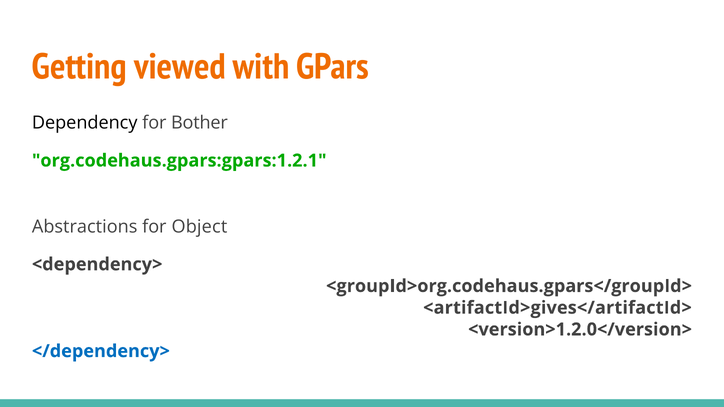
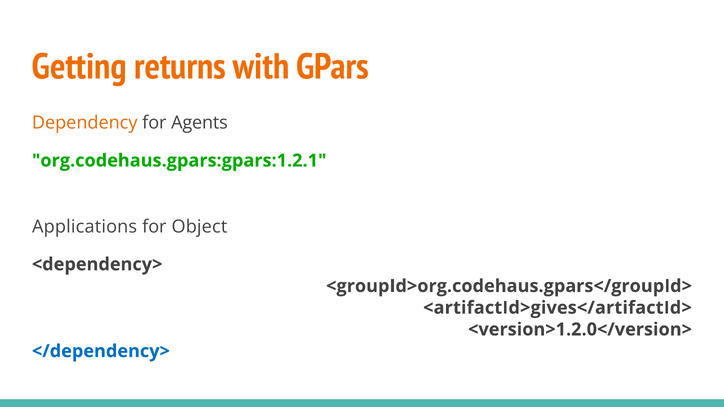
viewed: viewed -> returns (180, 67)
Dependency colour: black -> orange (85, 123)
Bother: Bother -> Agents (199, 123)
Abstractions: Abstractions -> Applications (85, 227)
